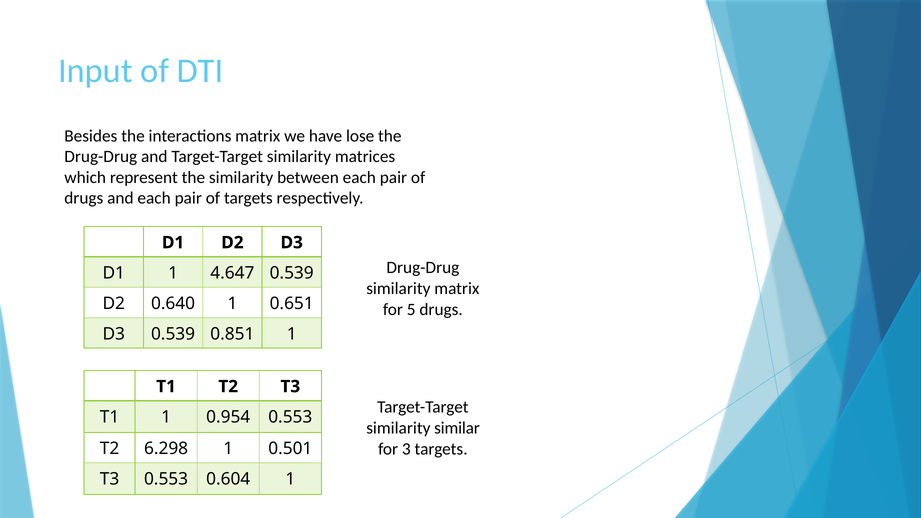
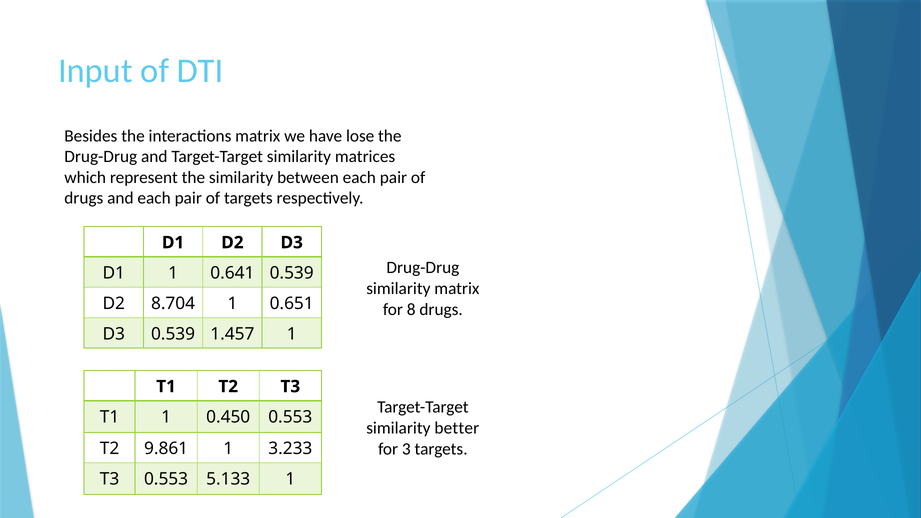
4.647: 4.647 -> 0.641 (232, 273)
0.640: 0.640 -> 8.704 (173, 304)
5: 5 -> 8 (411, 310)
0.851: 0.851 -> 1.457 (232, 334)
0.954: 0.954 -> 0.450 (228, 417)
similar: similar -> better (457, 428)
6.298: 6.298 -> 9.861 (166, 449)
0.501: 0.501 -> 3.233 (290, 449)
0.604: 0.604 -> 5.133 (228, 479)
